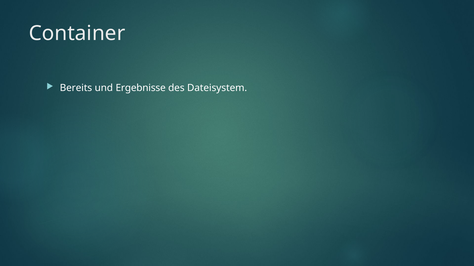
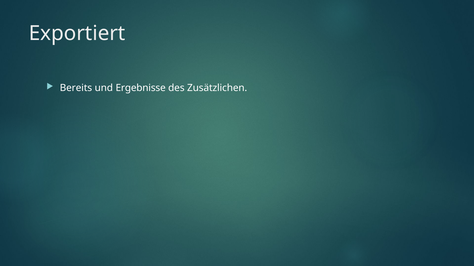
Container: Container -> Exportiert (77, 33)
Dateisystem: Dateisystem -> Zusätzlichen (217, 88)
